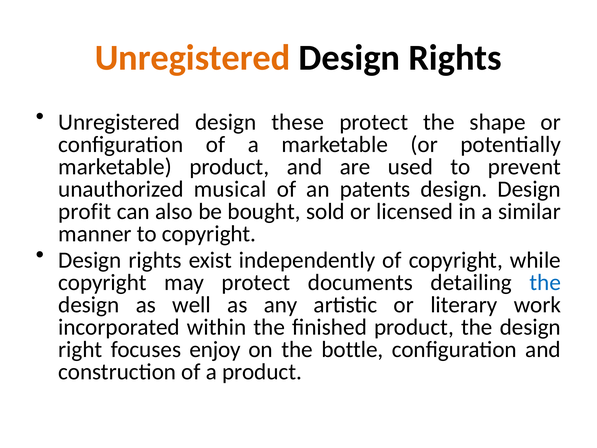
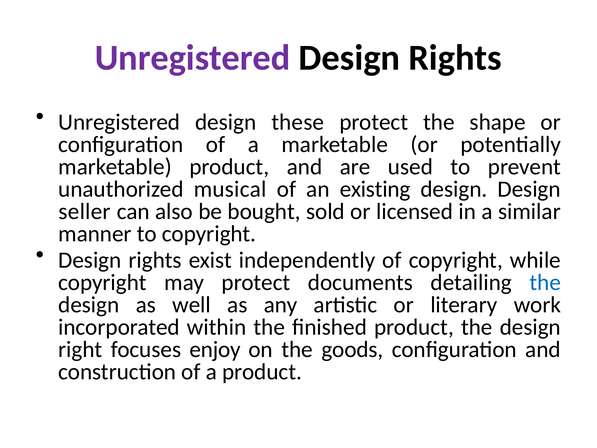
Unregistered colour: orange -> purple (193, 58)
patents: patents -> existing (375, 189)
profit: profit -> seller (85, 211)
bottle: bottle -> goods (352, 349)
